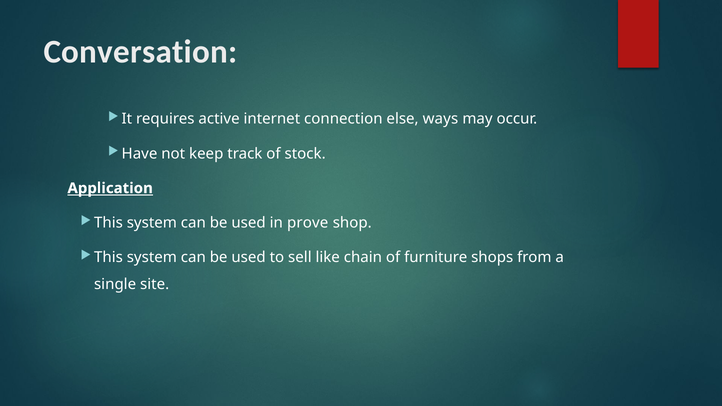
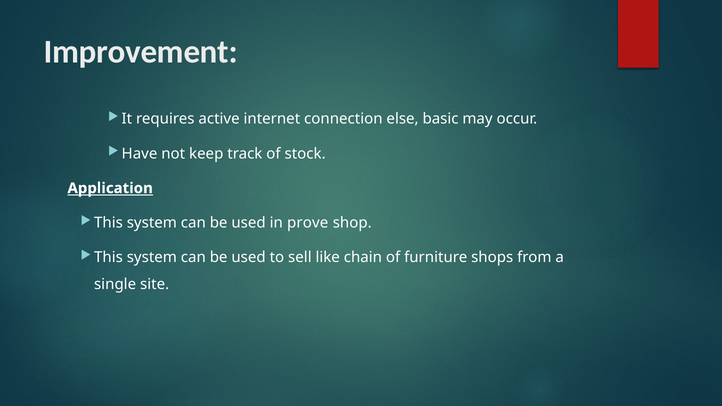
Conversation: Conversation -> Improvement (141, 52)
ways: ways -> basic (441, 119)
